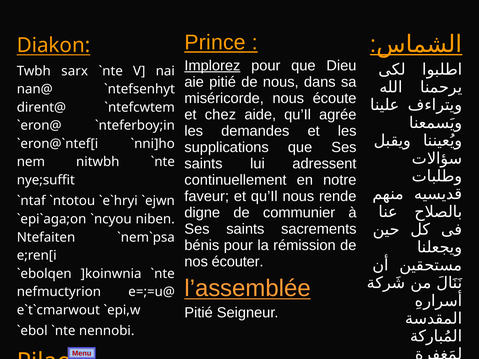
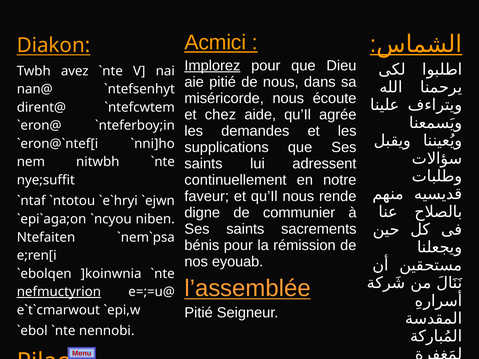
Prince: Prince -> Acmici (215, 43)
sarx: sarx -> avez (75, 71)
écouter: écouter -> eyouab (238, 262)
nefmuctyrion underline: none -> present (59, 292)
